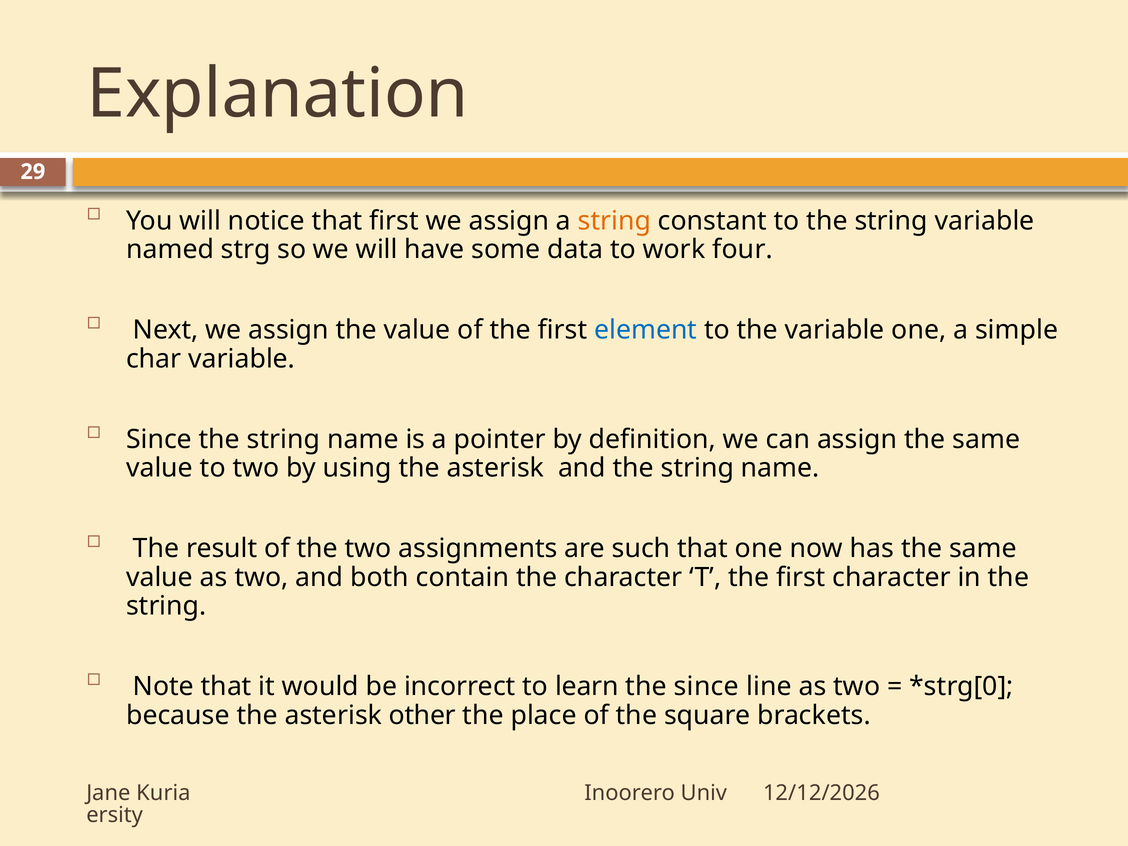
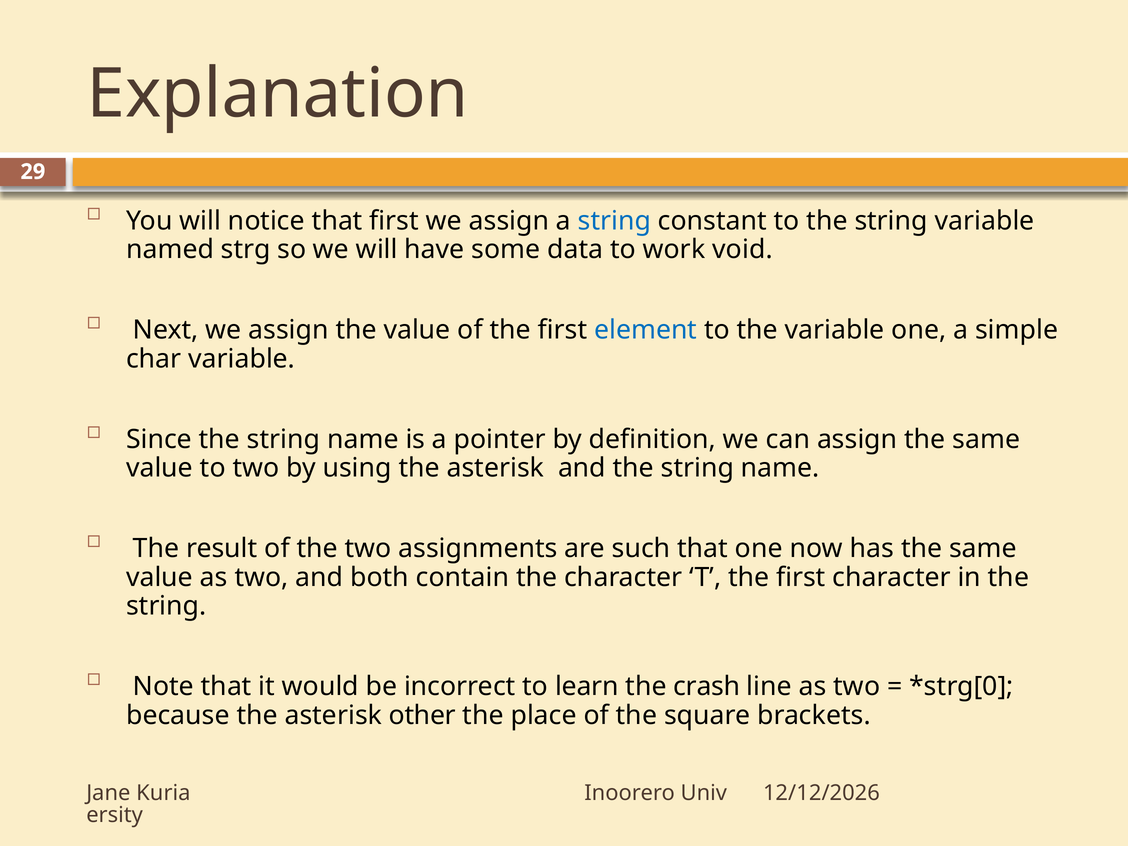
string colour: orange -> blue (614, 221)
four: four -> void (743, 250)
the since: since -> crash (707, 687)
